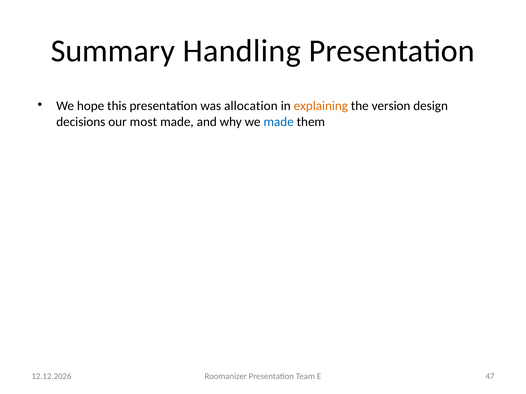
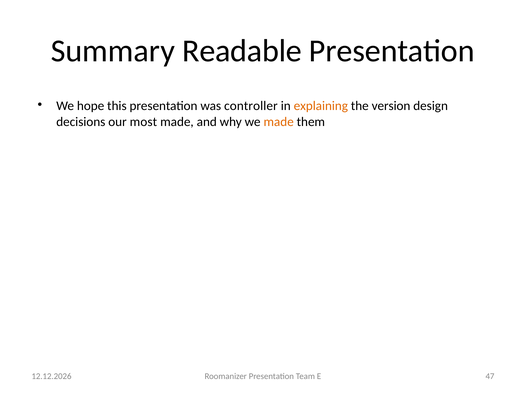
Handling: Handling -> Readable (242, 51)
allocation: allocation -> controller (251, 106)
made colour: blue -> orange (279, 122)
